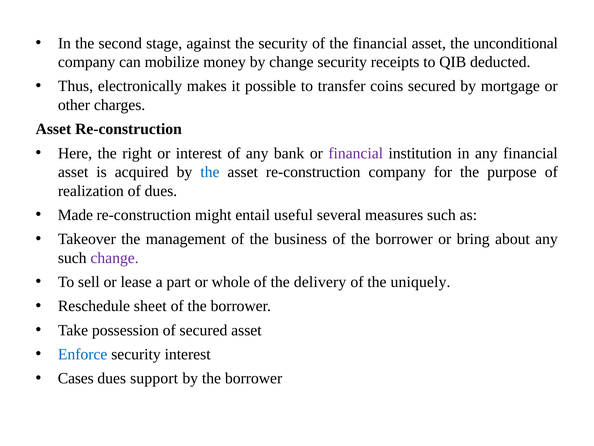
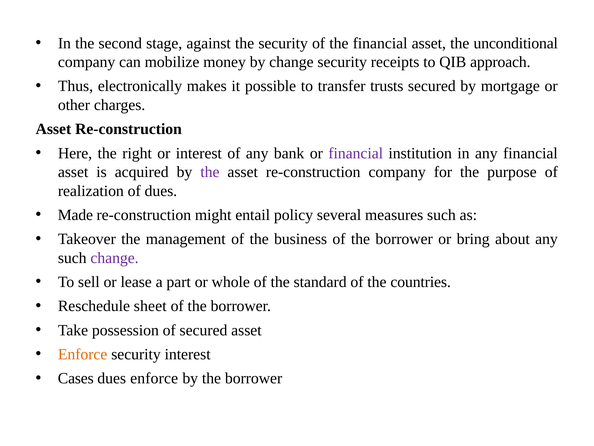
deducted: deducted -> approach (500, 62)
coins: coins -> trusts (387, 86)
the colour: blue -> purple (210, 172)
useful: useful -> policy (294, 215)
delivery: delivery -> standard (320, 282)
uniquely: uniquely -> countries (421, 282)
Enforce colour: blue -> orange (83, 354)
dues support: support -> enforce (154, 378)
